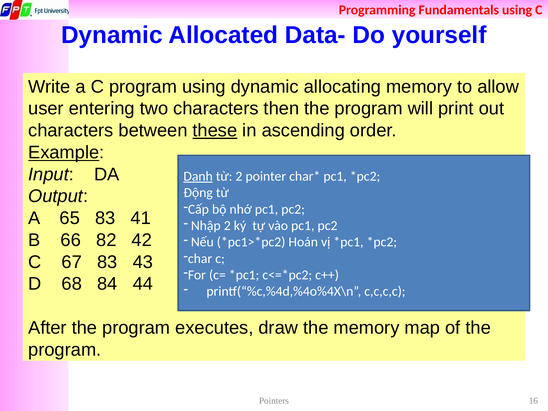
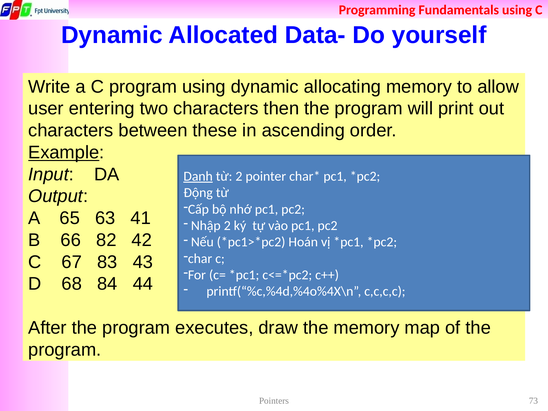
these underline: present -> none (215, 131)
65 83: 83 -> 63 (105, 218)
16: 16 -> 73 (533, 401)
